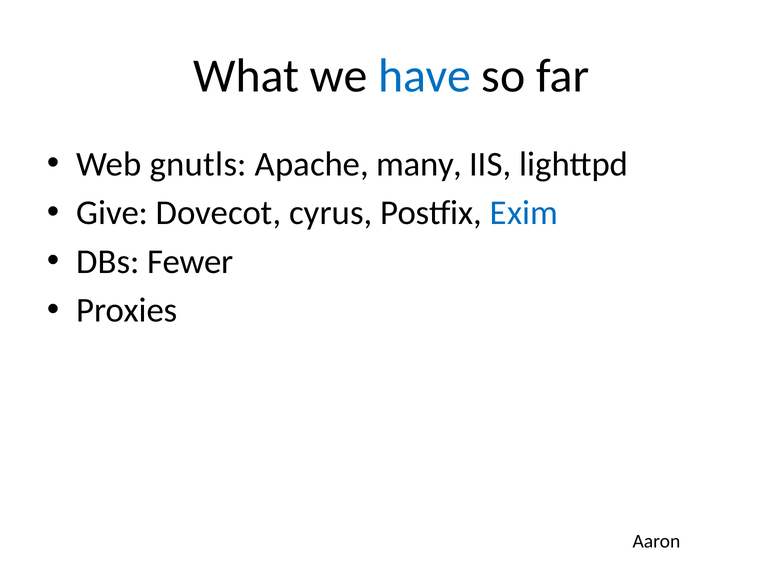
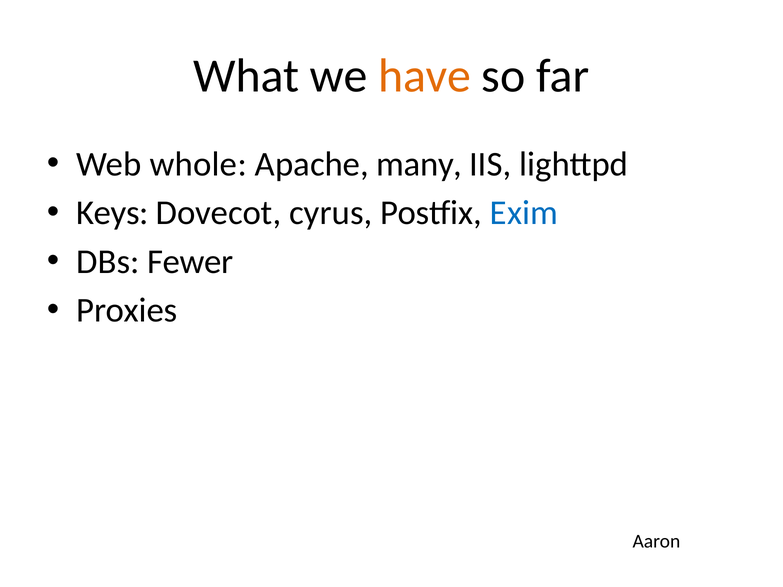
have colour: blue -> orange (425, 76)
gnutls: gnutls -> whole (198, 164)
Give: Give -> Keys (112, 213)
